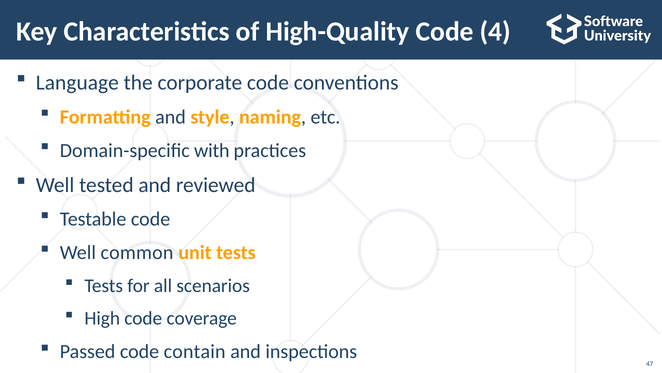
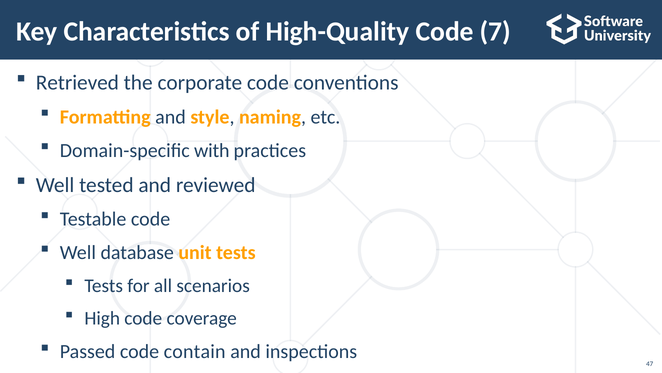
4: 4 -> 7 (495, 31)
Language: Language -> Retrieved (77, 83)
common: common -> database (137, 252)
